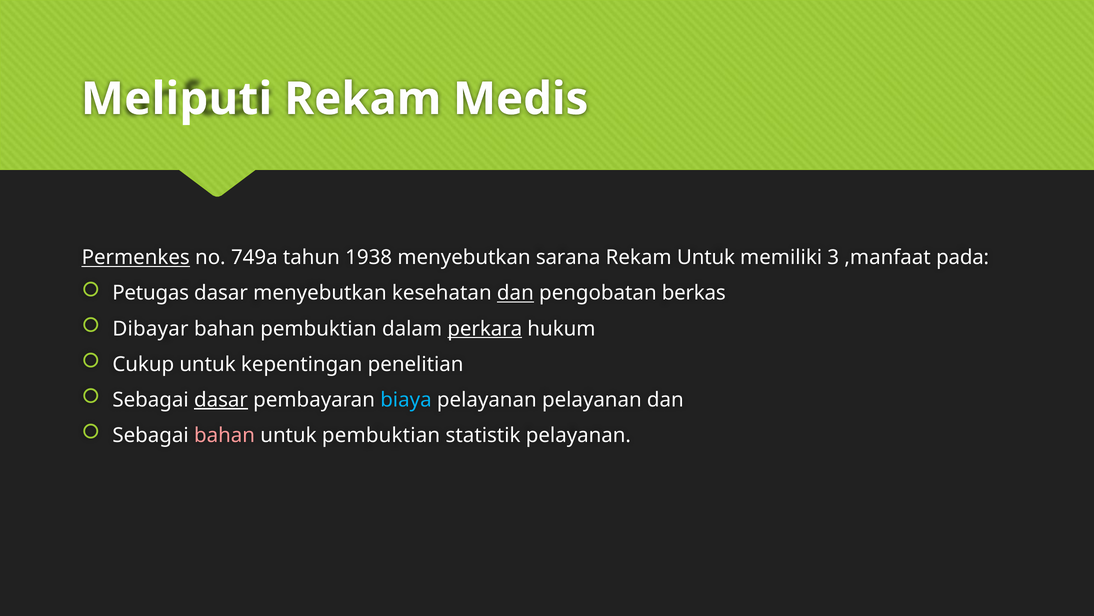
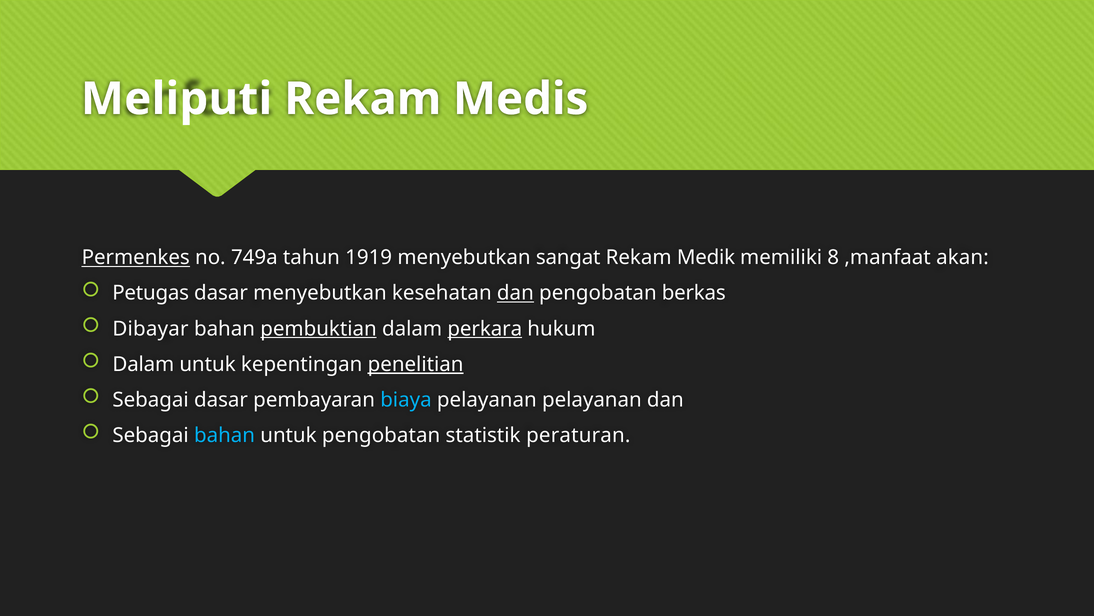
1938: 1938 -> 1919 (369, 257)
sarana: sarana -> sangat (568, 257)
Rekam Untuk: Untuk -> Medik (706, 257)
3: 3 -> 8 (833, 257)
pada: pada -> akan (962, 257)
pembuktian underline: none -> present (319, 328)
Cukup: Cukup -> Dalam (143, 364)
penelitian underline: none -> present (416, 364)
dasar underline: present -> none (221, 400)
bahan colour: pink -> light blue (225, 435)
untuk pembuktian: pembuktian -> pengobatan (381, 435)
statistik pelayanan: pelayanan -> peraturan (578, 435)
